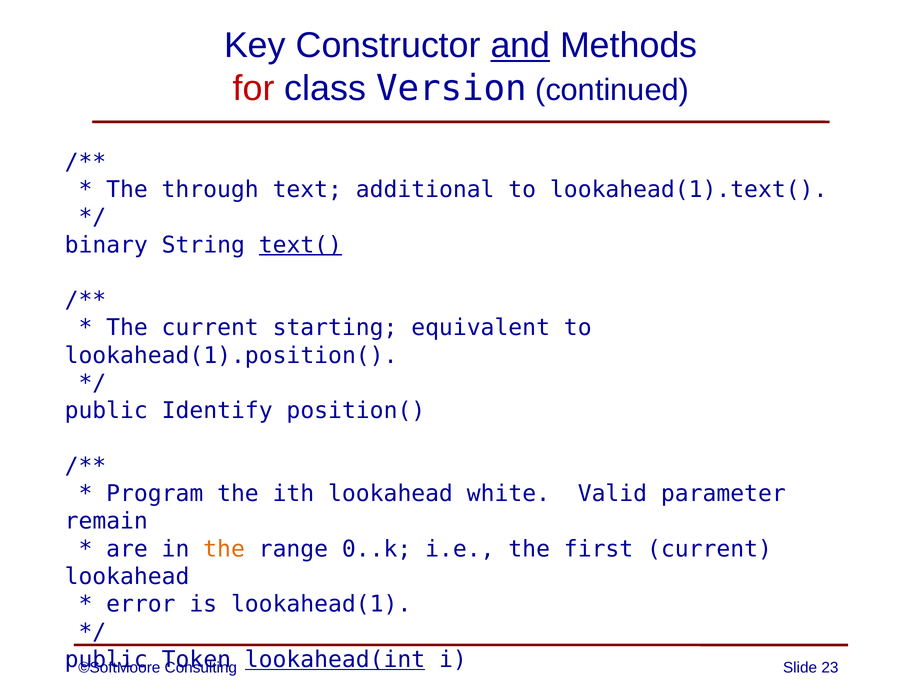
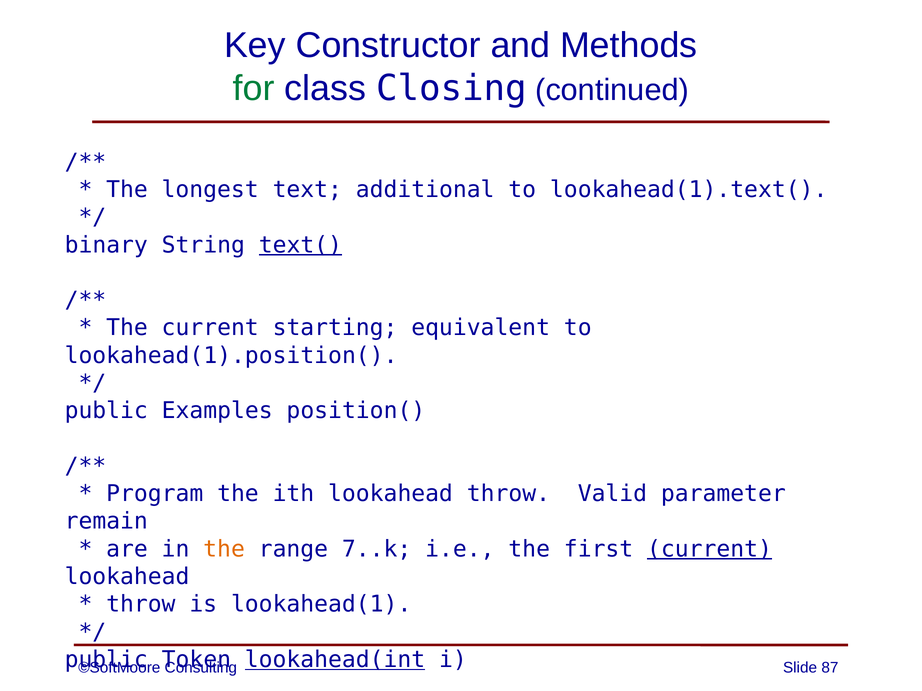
and underline: present -> none (520, 46)
for colour: red -> green (254, 89)
Version: Version -> Closing (451, 89)
through: through -> longest (210, 190)
Identify: Identify -> Examples (217, 411)
lookahead white: white -> throw (508, 494)
0..k: 0..k -> 7..k (377, 549)
current underline: none -> present (710, 549)
error: error -> throw (141, 605)
23: 23 -> 87 (830, 668)
